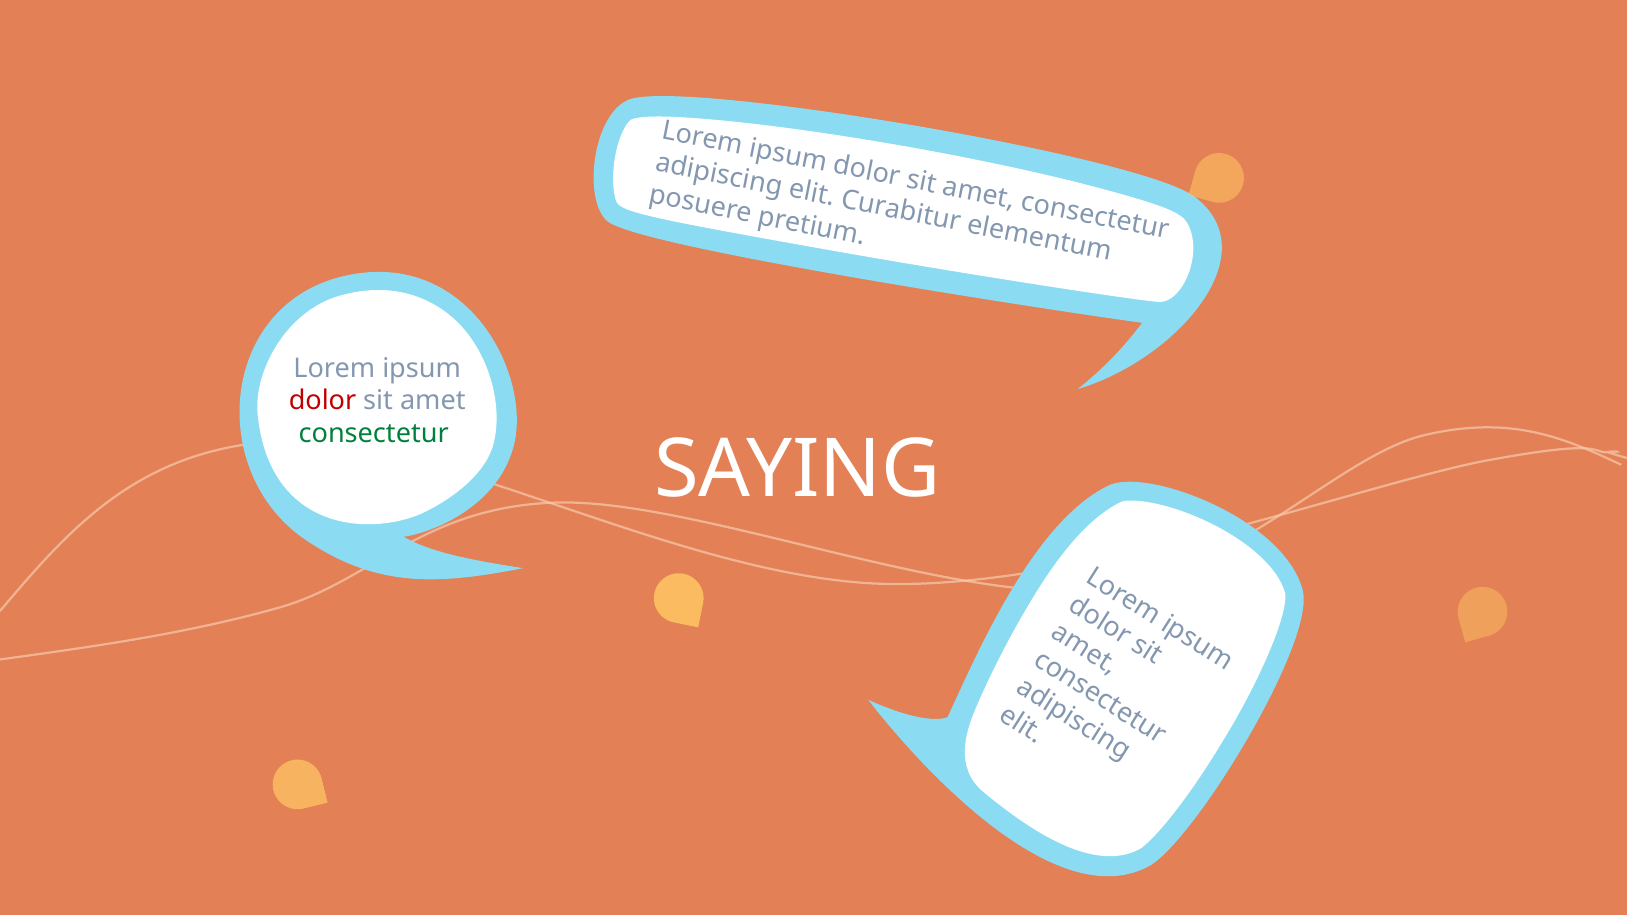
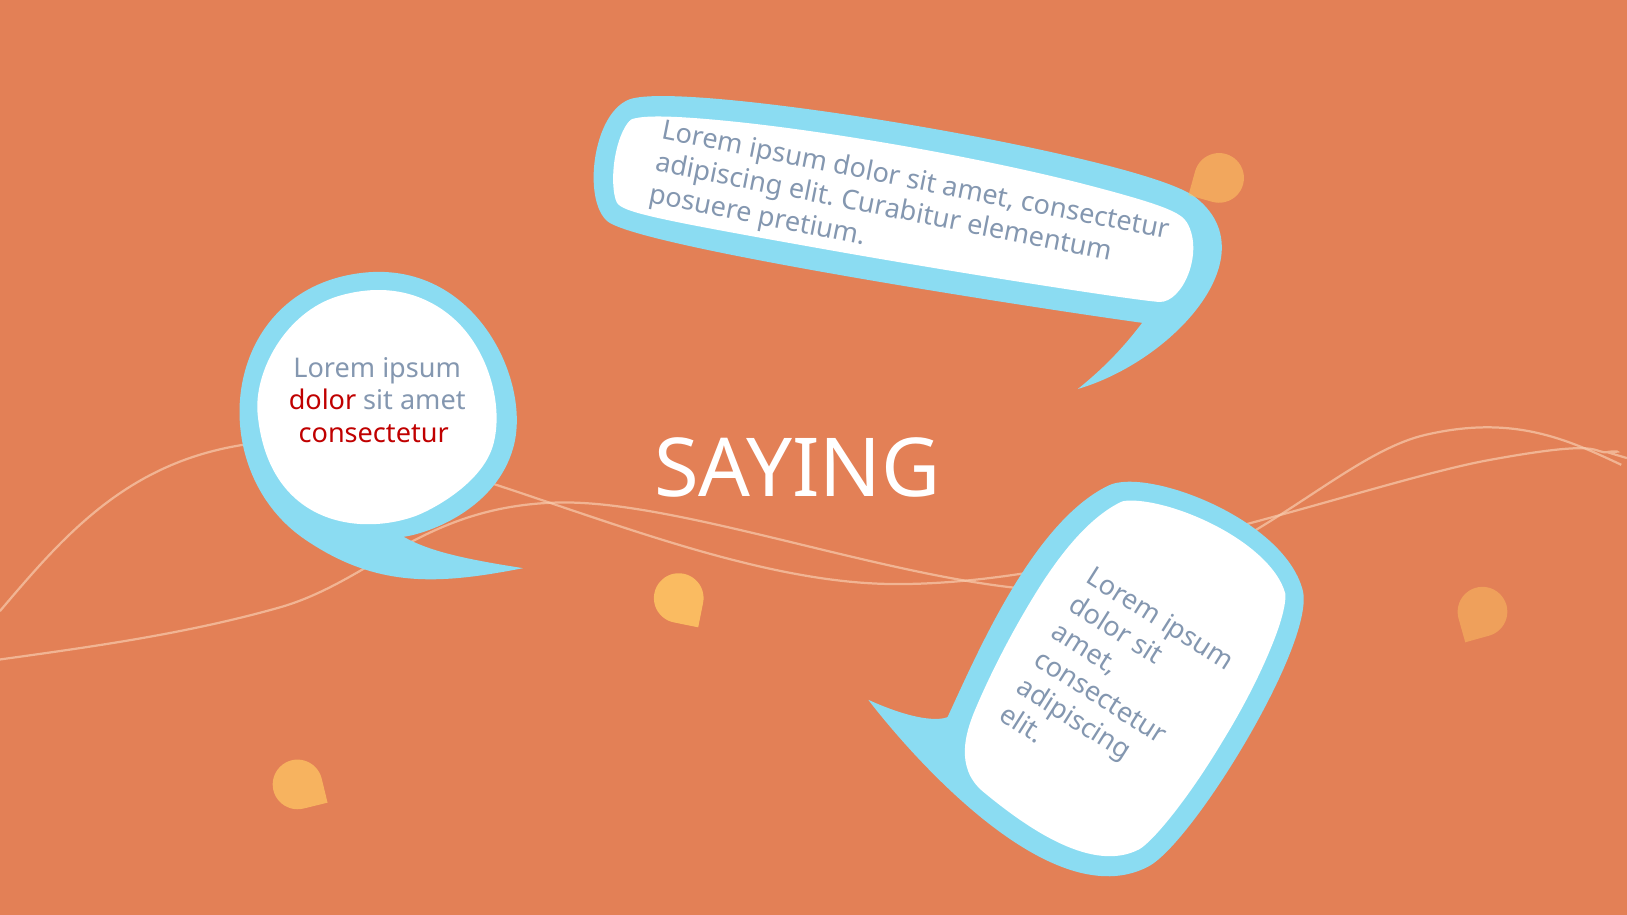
consectetur colour: green -> red (374, 434)
